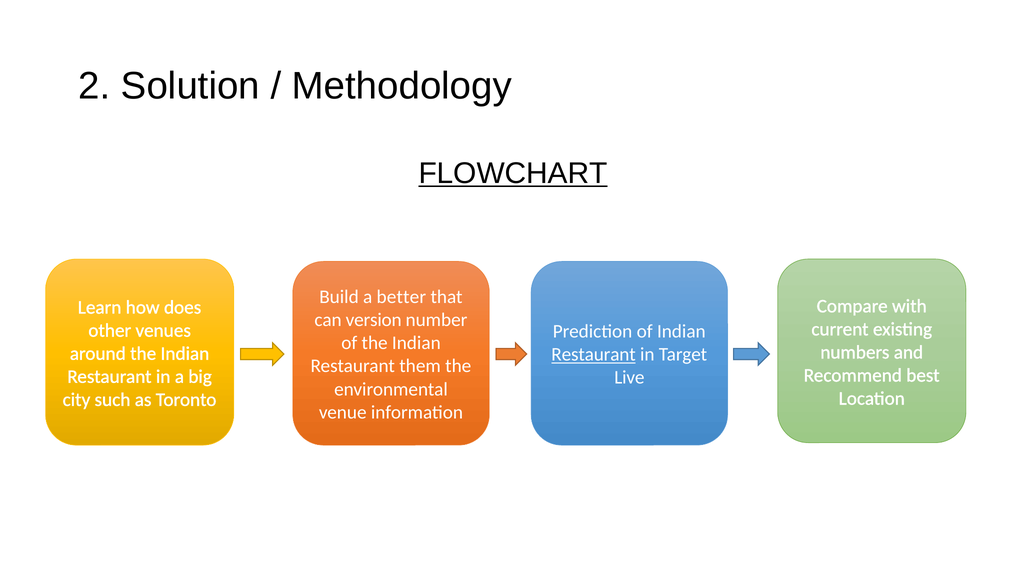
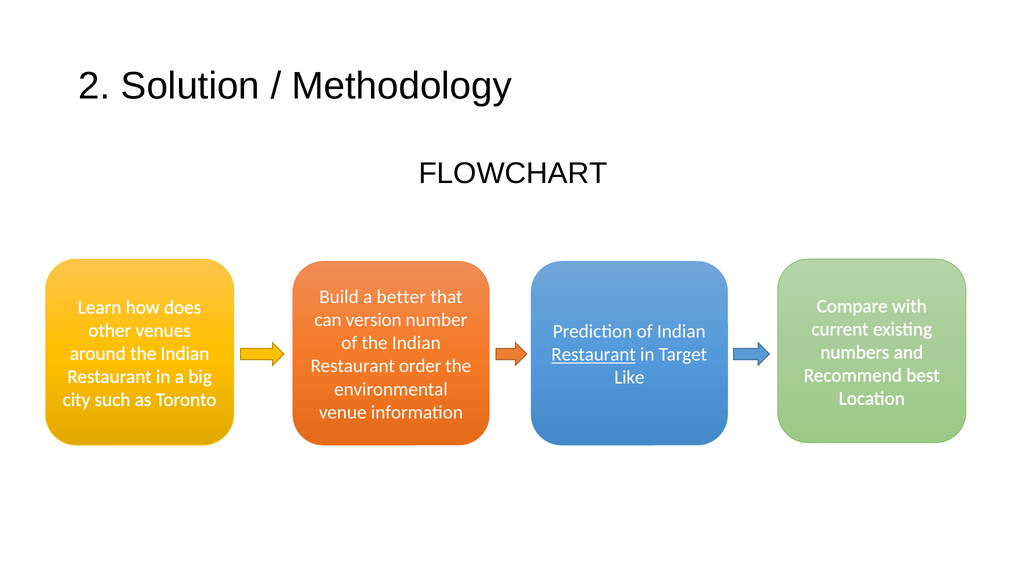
FLOWCHART underline: present -> none (513, 173)
them: them -> order (420, 366)
Live: Live -> Like (629, 378)
